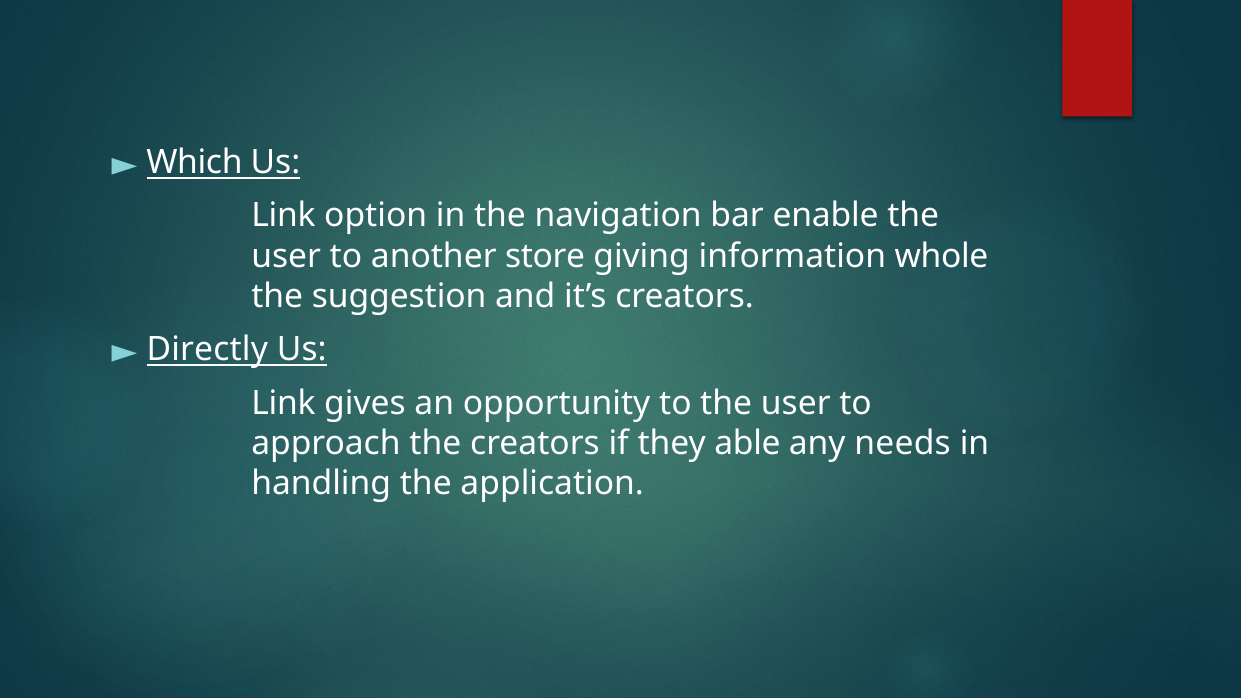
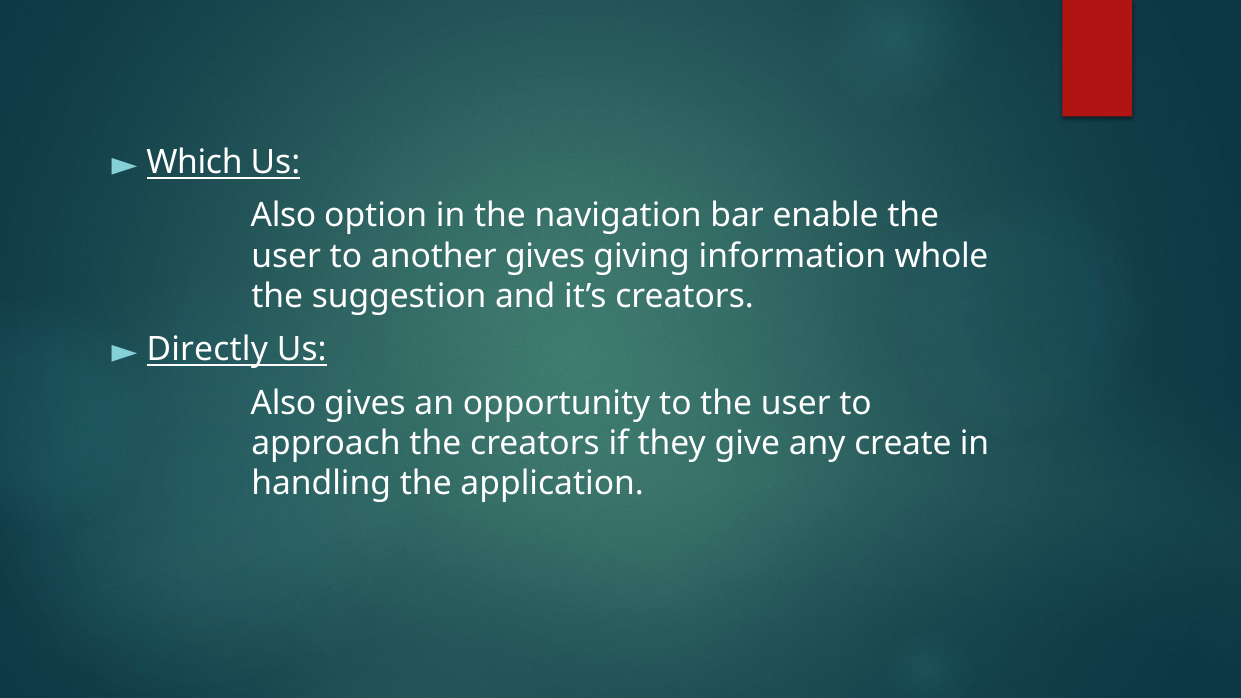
Link: Link -> Also (284, 216)
another store: store -> gives (545, 256)
Link: Link -> Also (284, 403)
able: able -> give (747, 443)
needs: needs -> create (903, 443)
